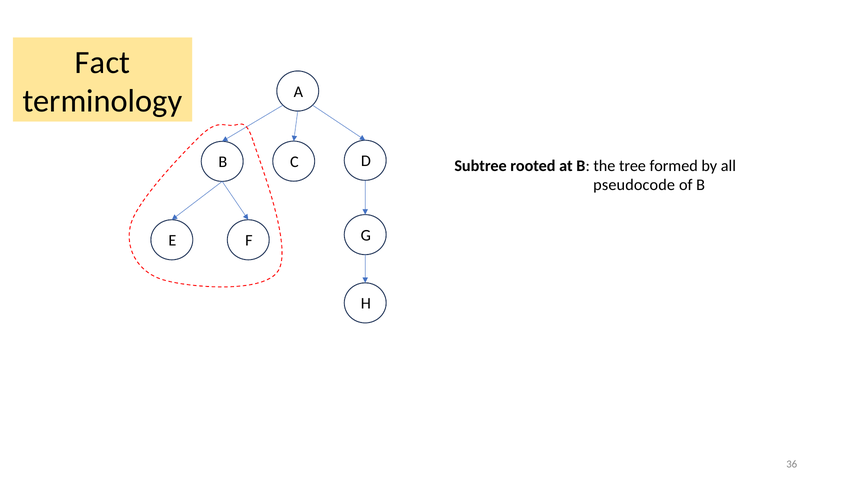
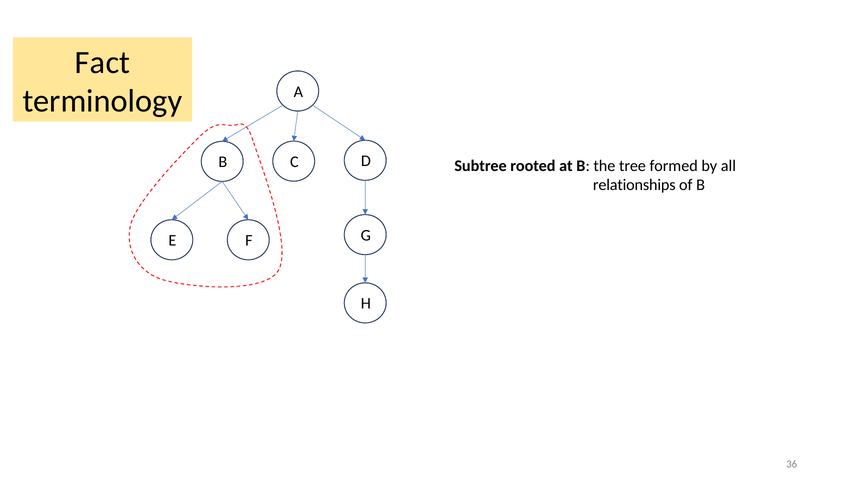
pseudocode: pseudocode -> relationships (634, 185)
